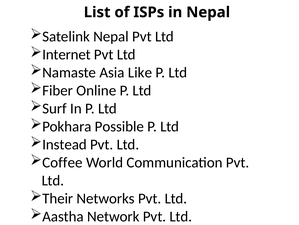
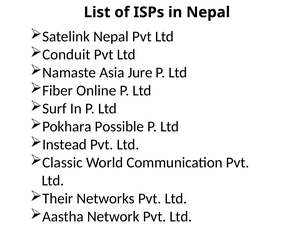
Internet: Internet -> Conduit (66, 54)
Like: Like -> Jure (140, 72)
Coffee: Coffee -> Classic (62, 162)
